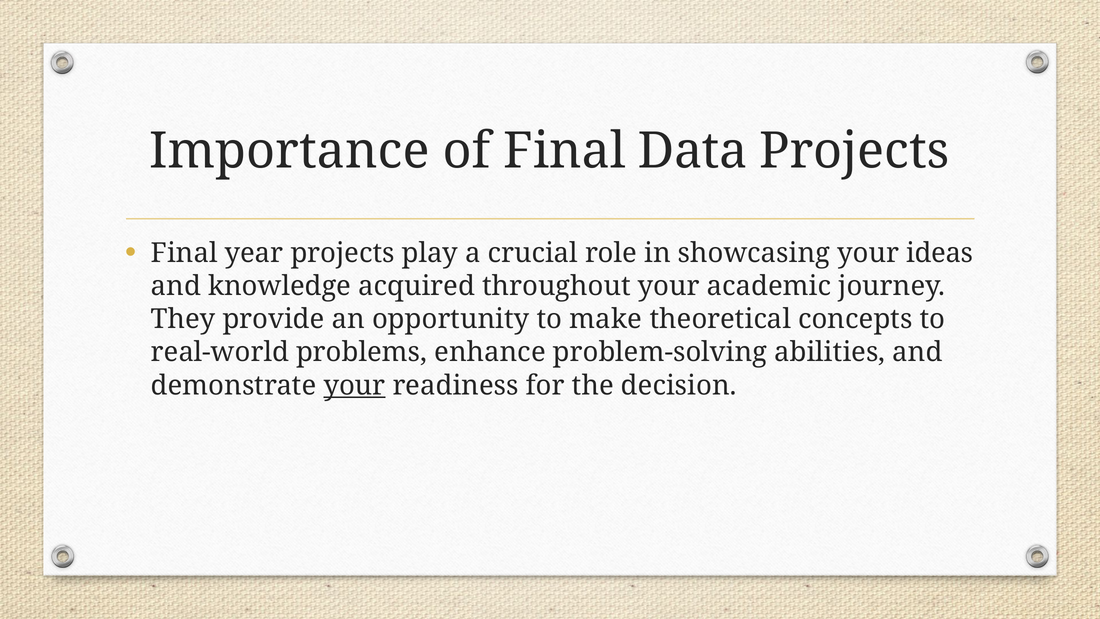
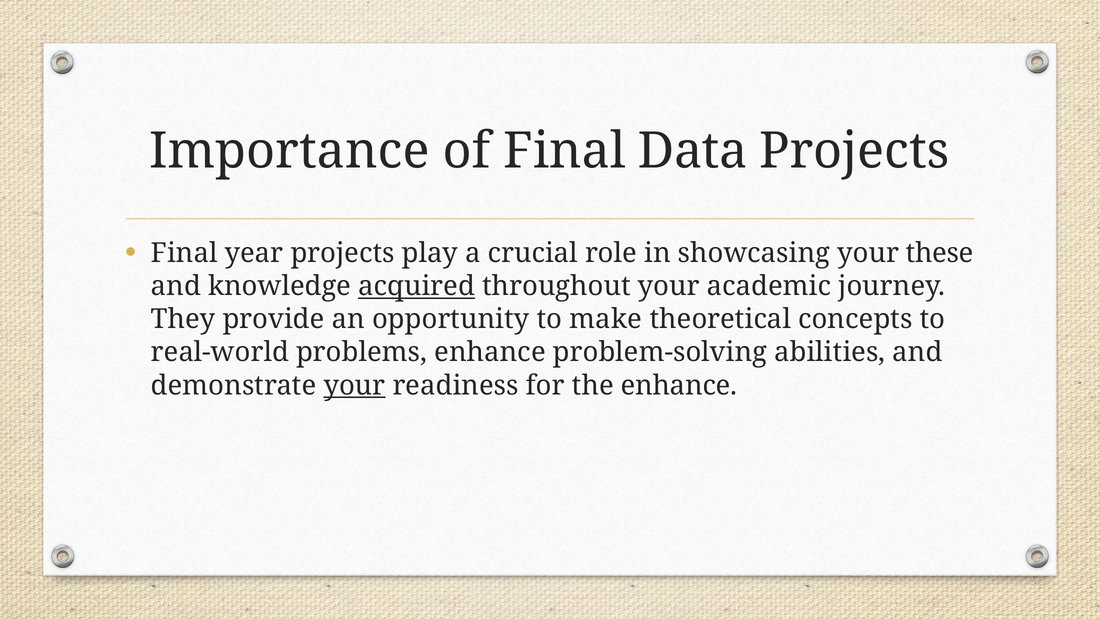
ideas: ideas -> these (940, 253)
acquired underline: none -> present (417, 286)
the decision: decision -> enhance (679, 385)
